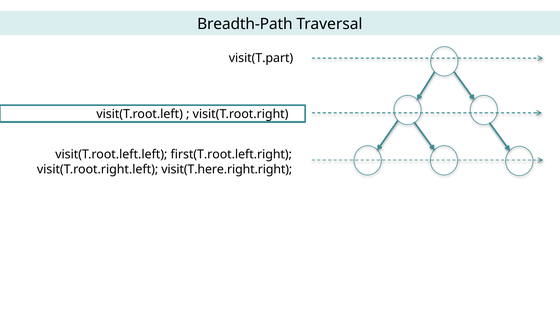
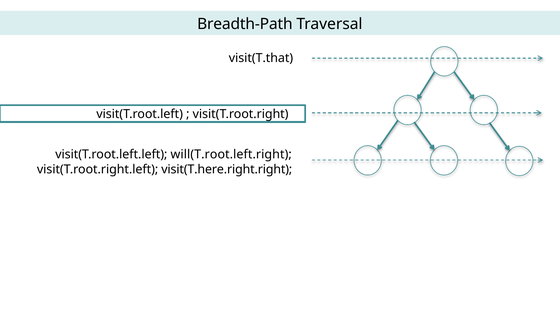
visit(T.part: visit(T.part -> visit(T.that (261, 58)
first(T.root.left.right: first(T.root.left.right -> will(T.root.left.right (231, 154)
